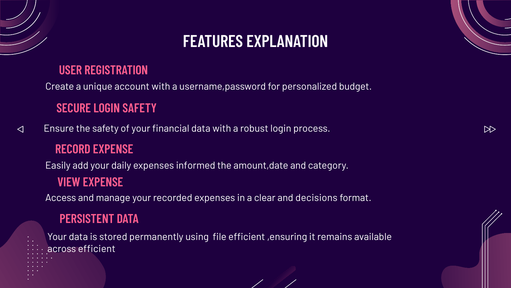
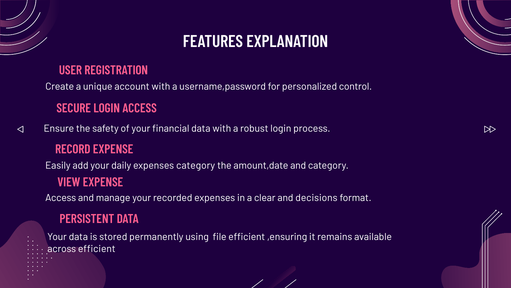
budget: budget -> control (355, 86)
LOGIN SAFETY: SAFETY -> ACCESS (140, 108)
expenses informed: informed -> category (196, 165)
